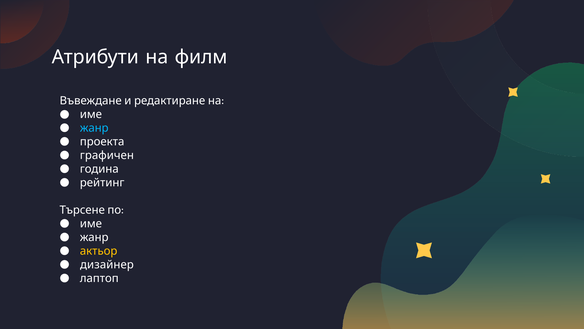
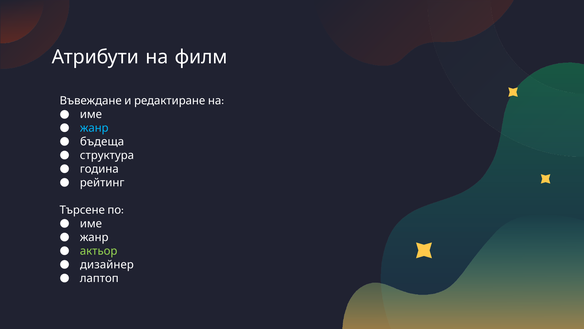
проекта: проекта -> бъдеща (102, 141)
графичен: графичен -> структура (107, 155)
актьор colour: yellow -> light green (99, 251)
